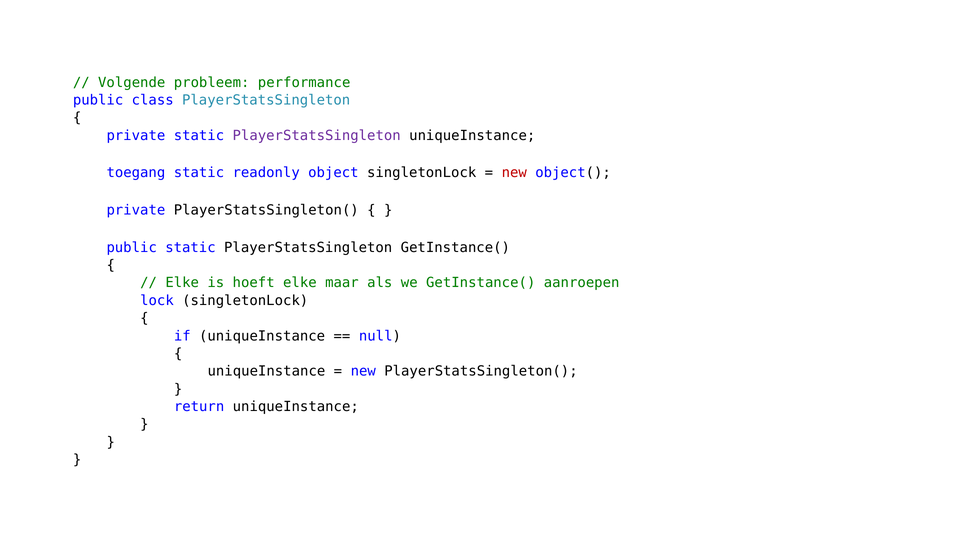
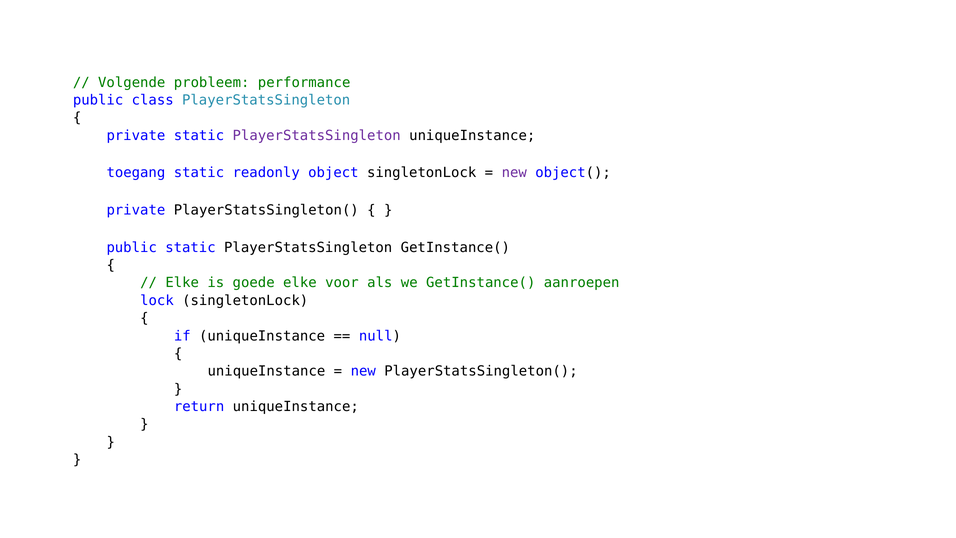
new colour: red -> purple (514, 173)
hoeft: hoeft -> goede (254, 283)
maar: maar -> voor (342, 283)
